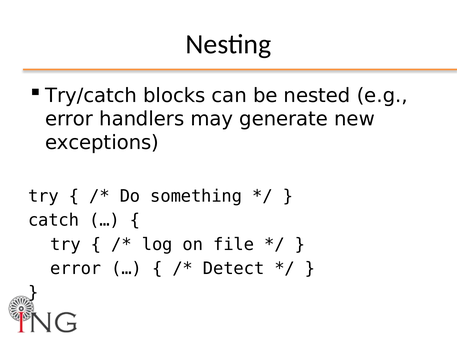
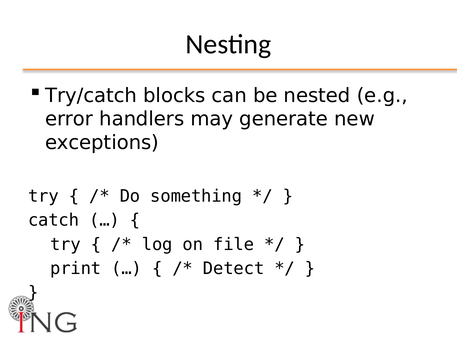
error: error -> print (76, 268)
